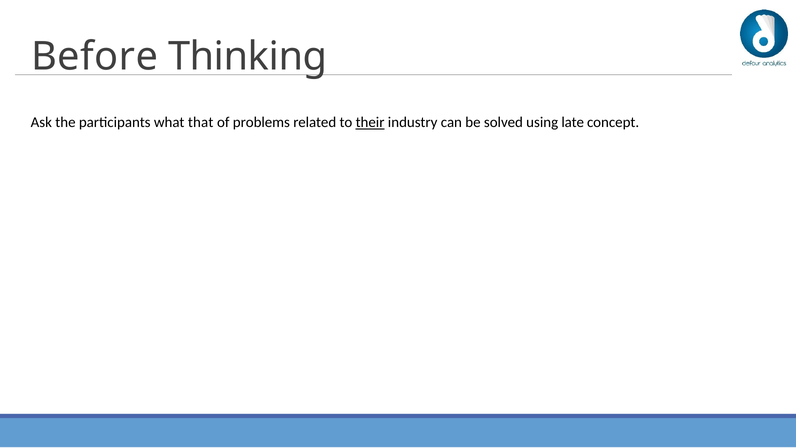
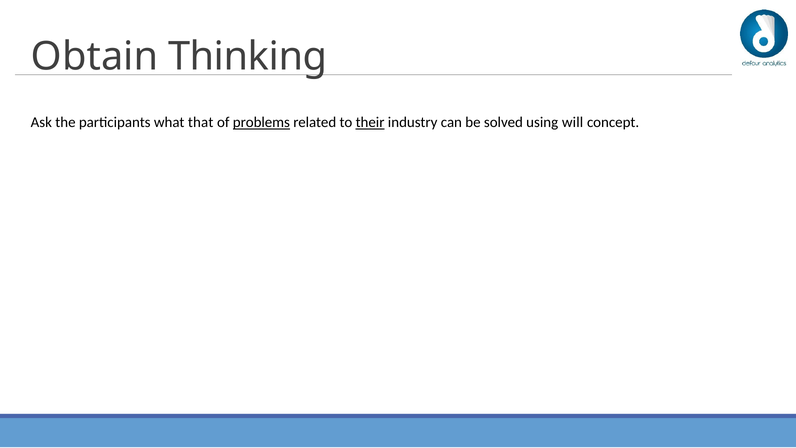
Before: Before -> Obtain (95, 57)
problems underline: none -> present (261, 122)
late: late -> will (573, 122)
